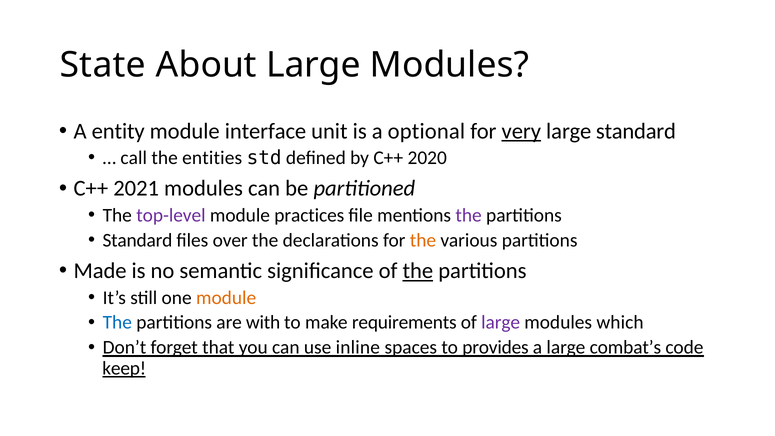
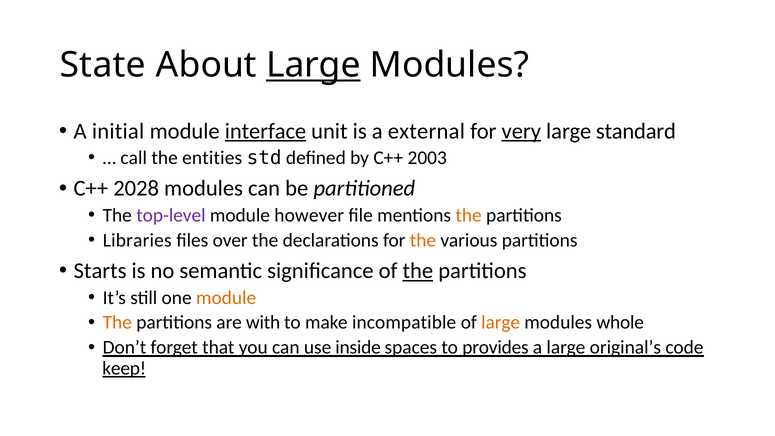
Large underline: none -> present (313, 65)
entity: entity -> initial (118, 131)
interface underline: none -> present (266, 131)
optional: optional -> external (426, 131)
2020: 2020 -> 2003 (427, 158)
2021: 2021 -> 2028 (136, 188)
practices: practices -> however (309, 215)
the colour: purple -> orange (469, 215)
Standard: Standard -> Libraries (137, 240)
Made: Made -> Starts (100, 271)
The colour: blue -> orange (117, 323)
requirements: requirements -> incompatible (404, 323)
large colour: purple -> orange (501, 323)
which: which -> whole (620, 323)
inline: inline -> inside (358, 347)
combat’s: combat’s -> original’s (625, 347)
